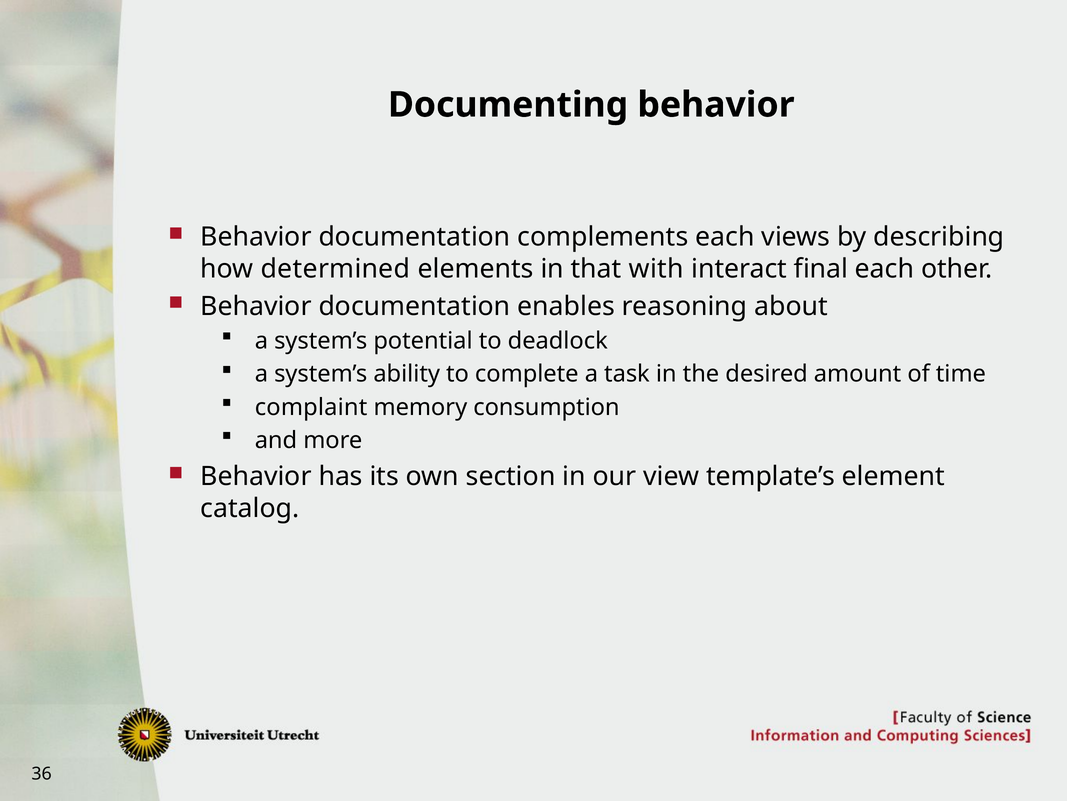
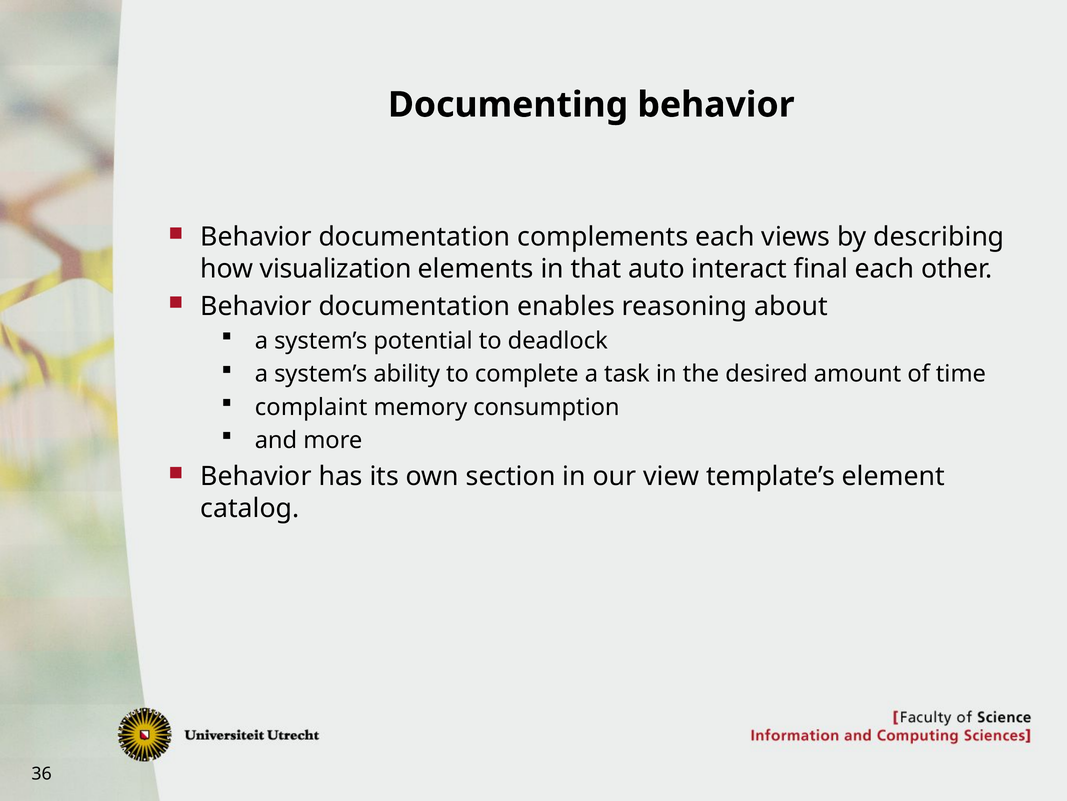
determined: determined -> visualization (336, 269)
with: with -> auto (657, 269)
